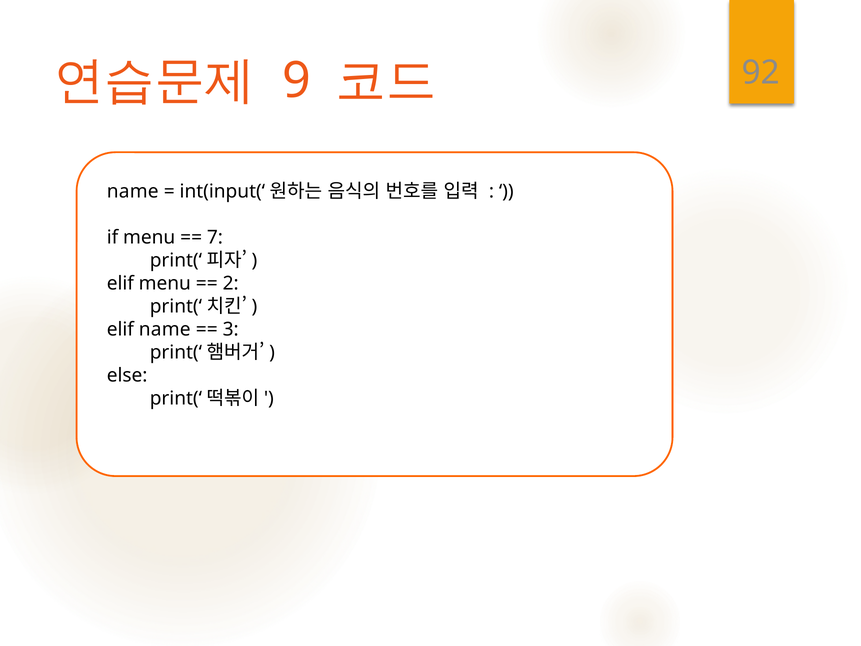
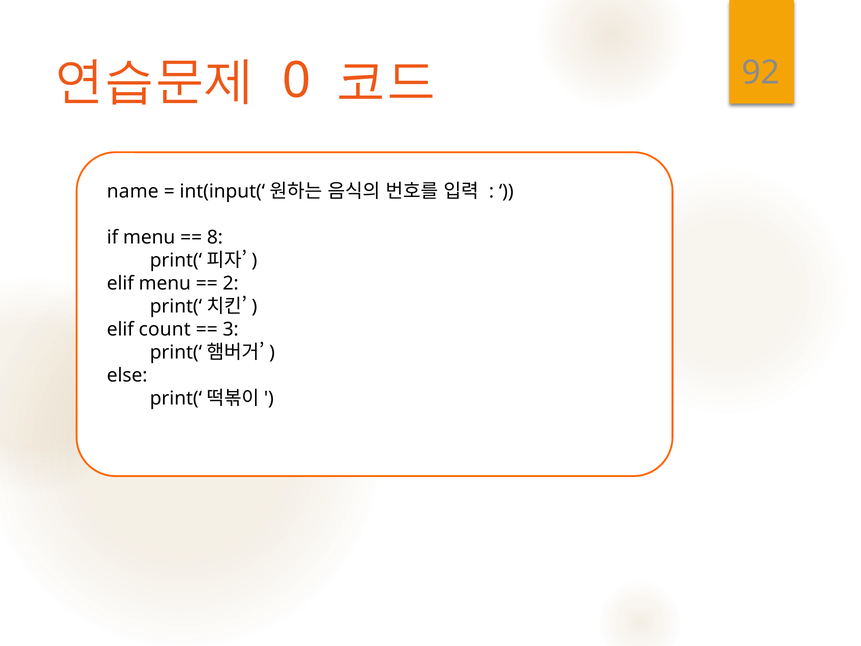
9: 9 -> 0 (296, 81)
7: 7 -> 8 (215, 237)
elif name: name -> count (165, 329)
